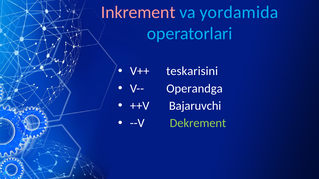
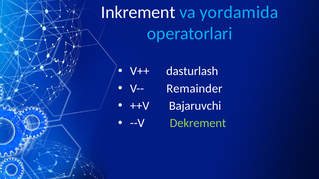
Inkrement colour: pink -> white (138, 12)
teskarisini: teskarisini -> dasturlash (192, 71)
Operandga: Operandga -> Remainder (194, 89)
